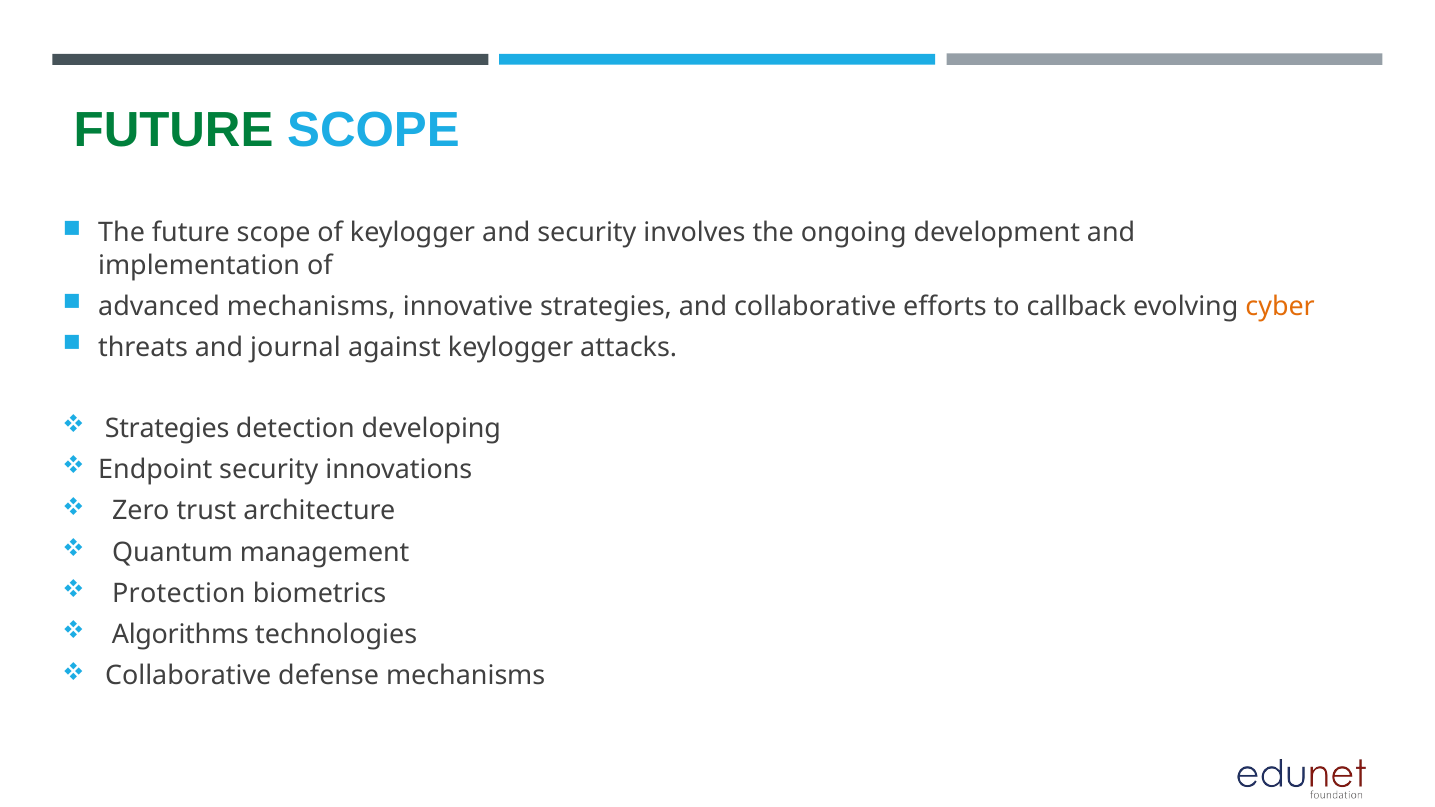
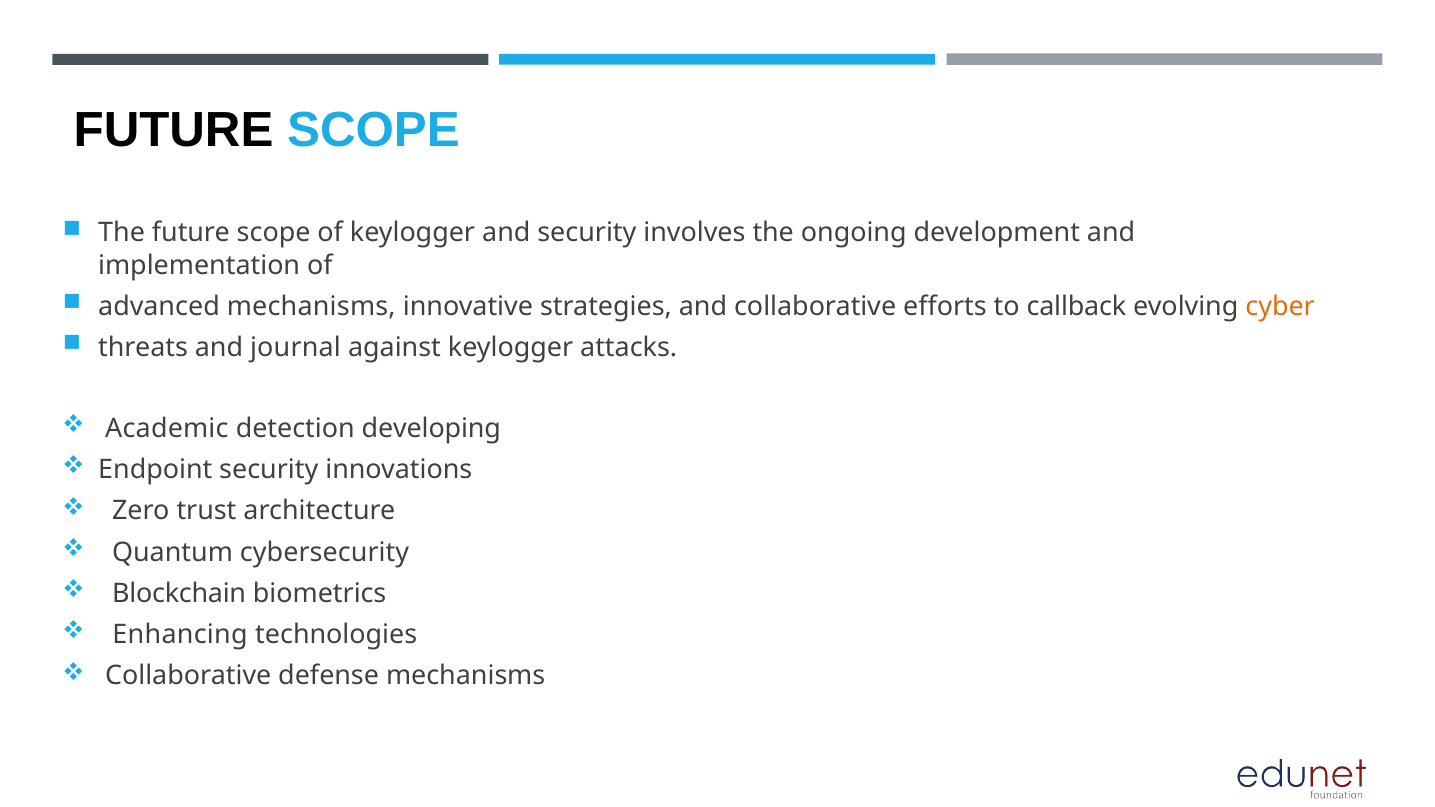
FUTURE colour: green -> black (174, 131)
Strategies: Strategies -> Academic (167, 429)
management: management -> cybersecurity (325, 552)
Protection: Protection -> Blockchain (179, 594)
Algorithms: Algorithms -> Enhancing (180, 635)
